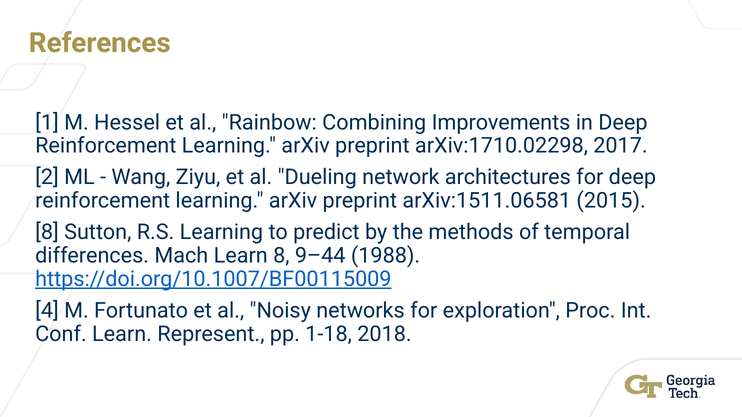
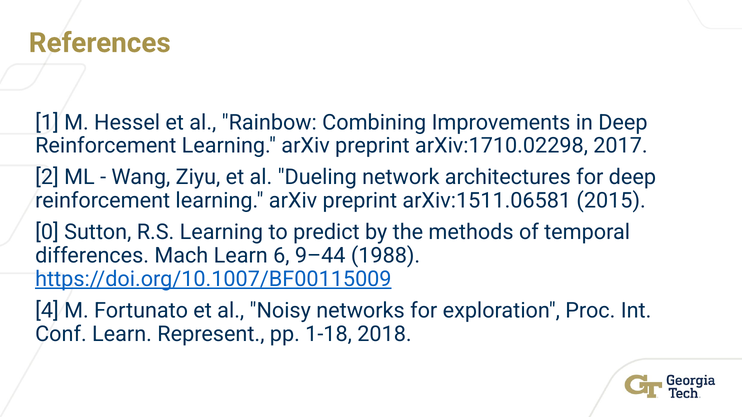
8: 8 -> 0 (47, 232)
Learn 8: 8 -> 6 (281, 256)
